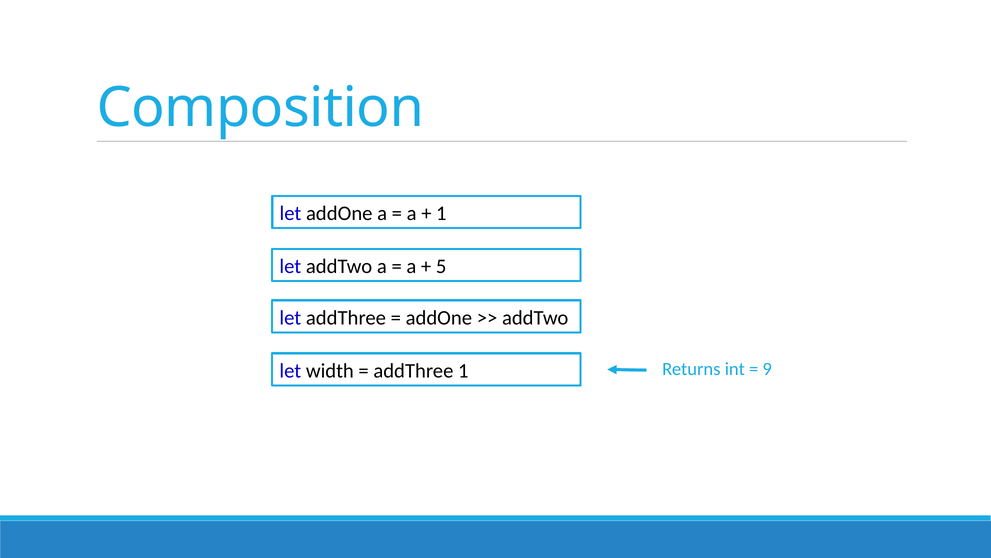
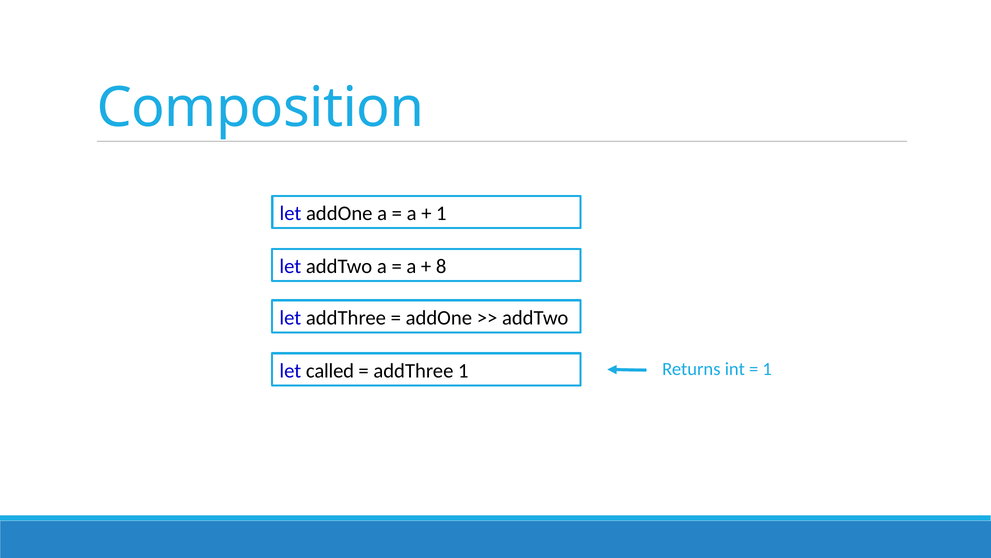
5: 5 -> 8 (441, 266)
9: 9 -> 1 (767, 369)
width: width -> called (330, 370)
